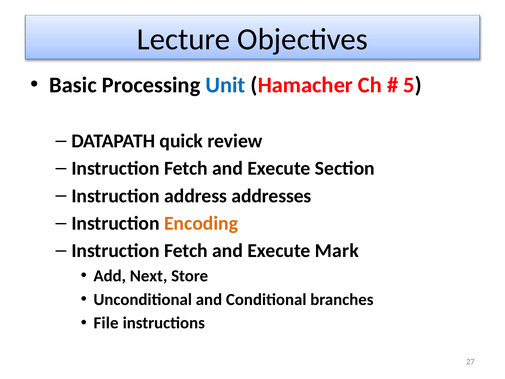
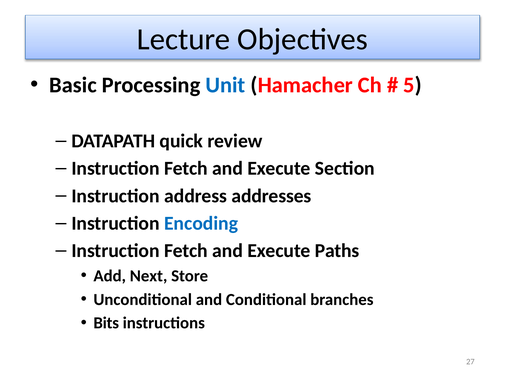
Encoding colour: orange -> blue (201, 223)
Mark: Mark -> Paths (337, 251)
File: File -> Bits (106, 323)
